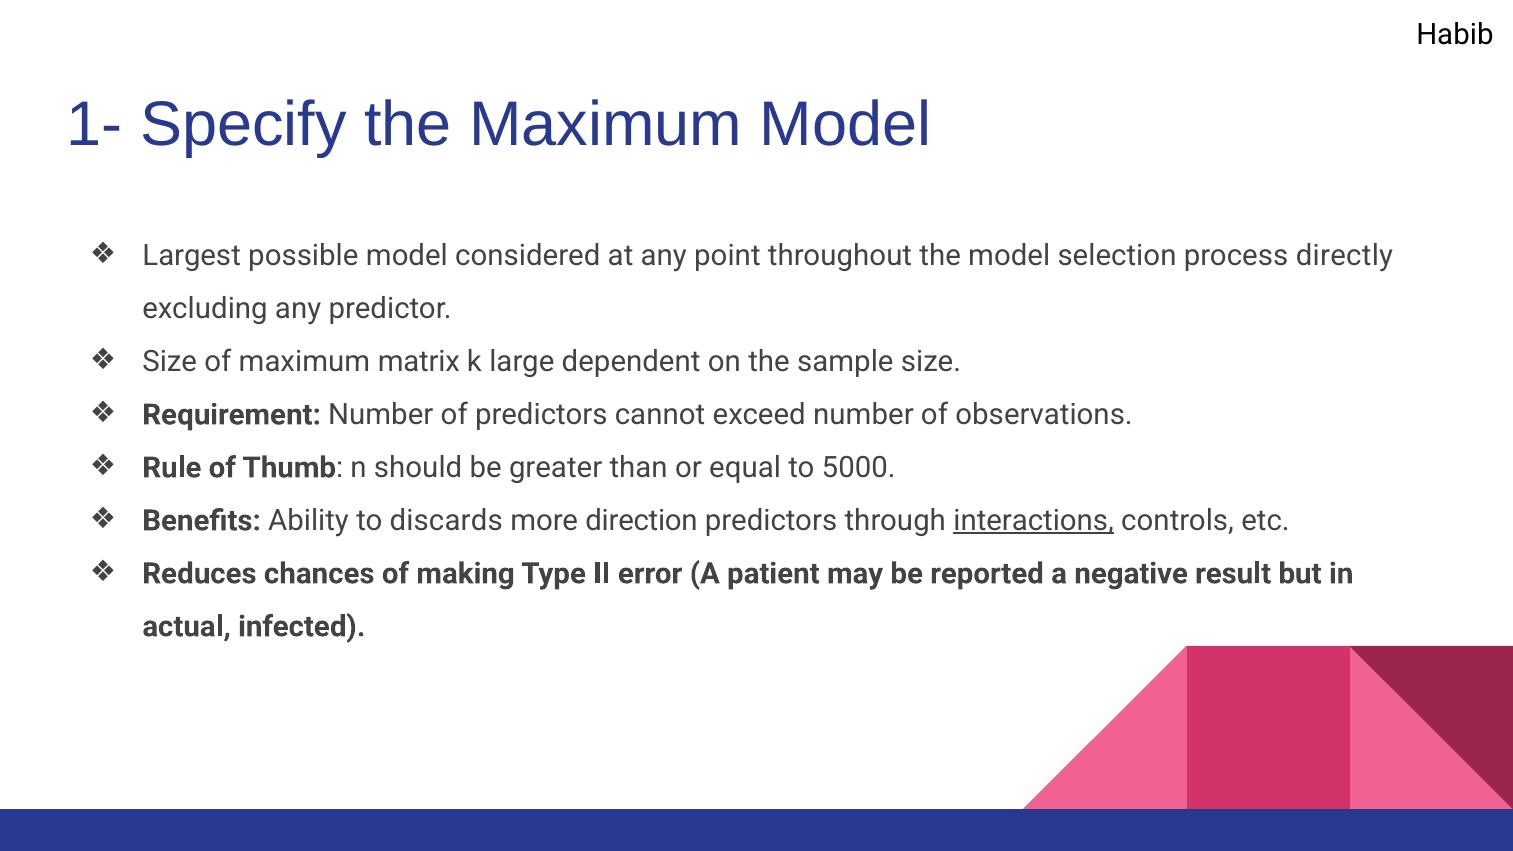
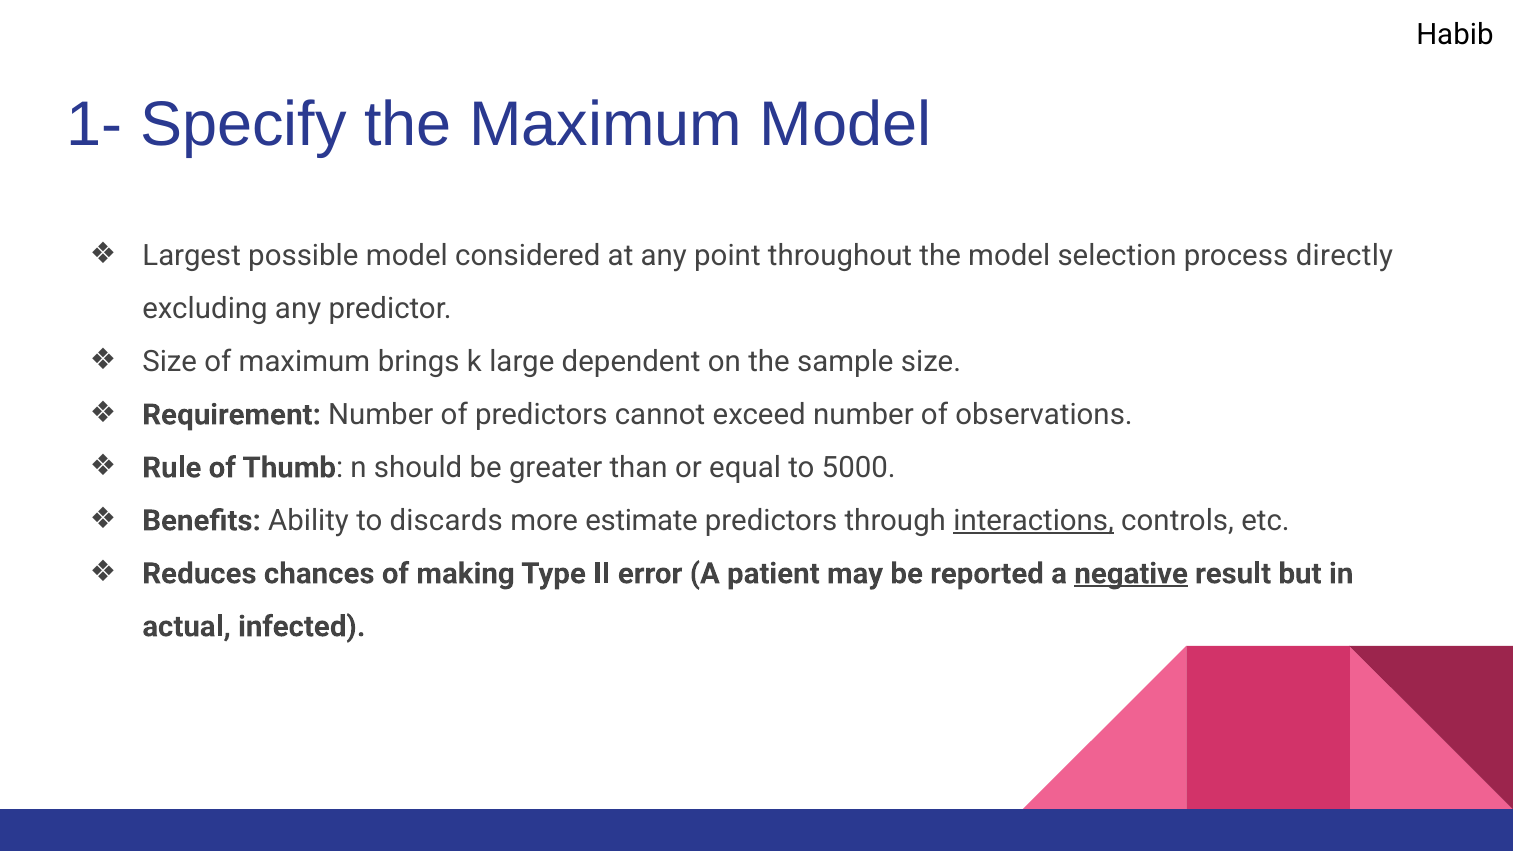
matrix: matrix -> brings (419, 362)
direction: direction -> estimate (642, 521)
negative underline: none -> present (1131, 574)
